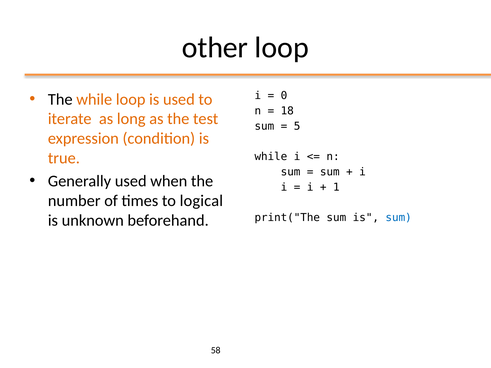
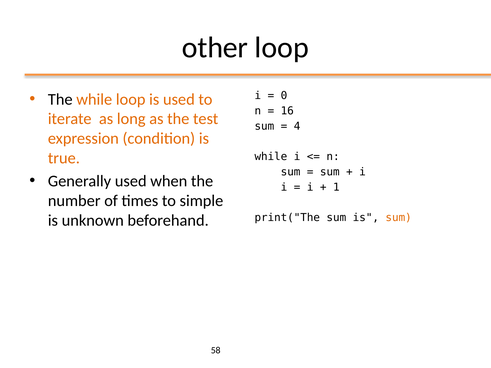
18: 18 -> 16 (287, 111)
5: 5 -> 4 (297, 126)
logical: logical -> simple (201, 201)
sum colour: blue -> orange (399, 218)
